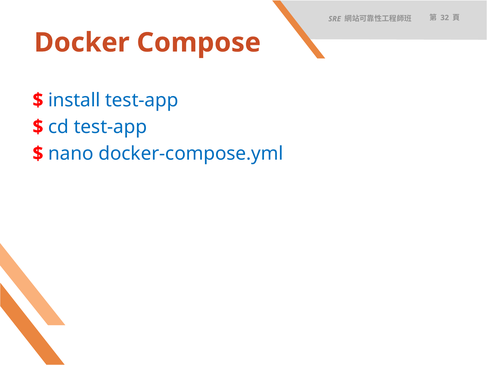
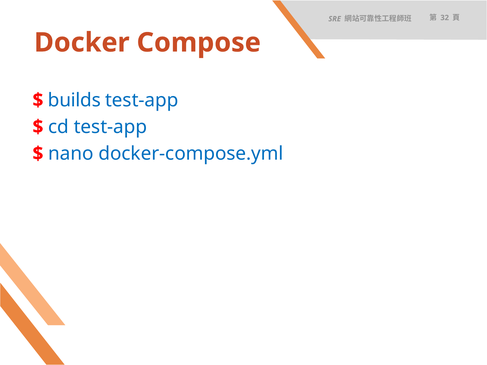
install: install -> builds (74, 100)
